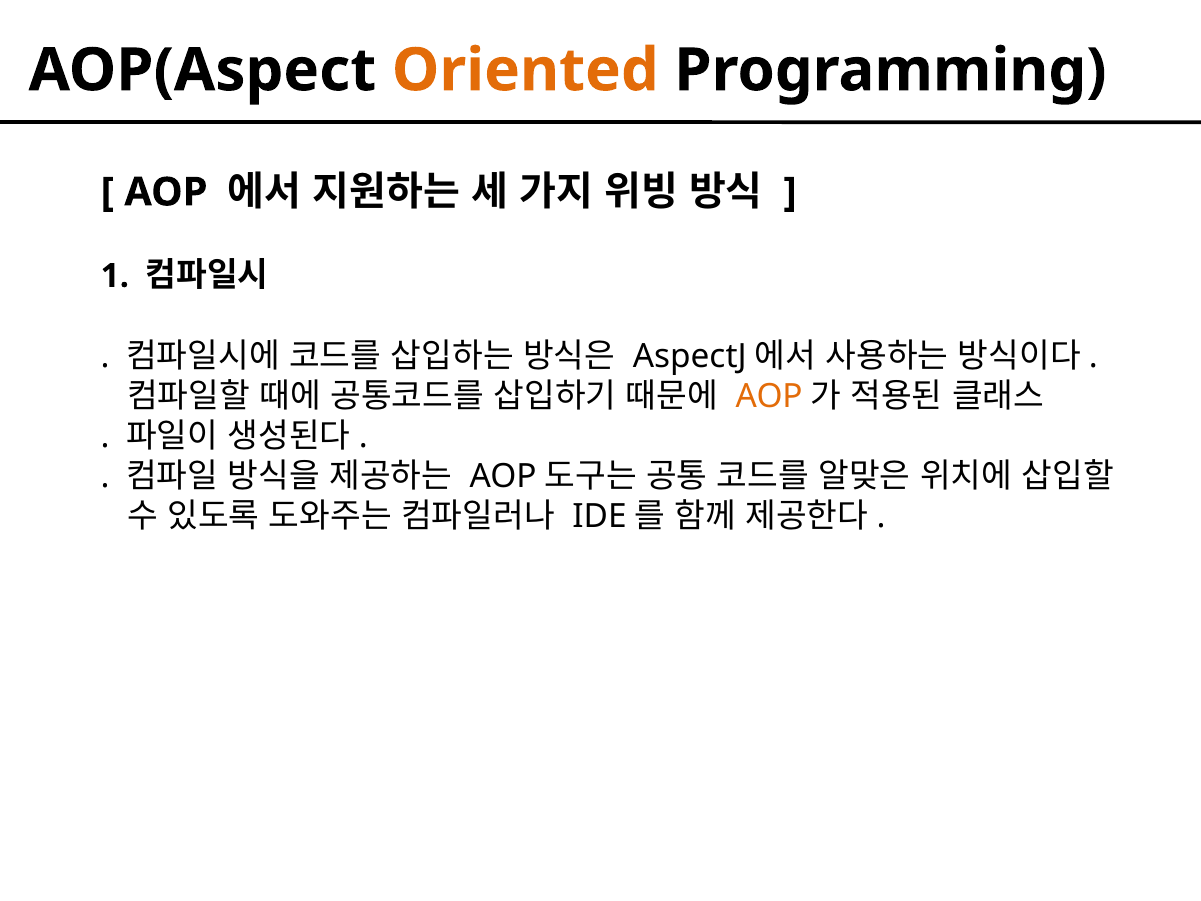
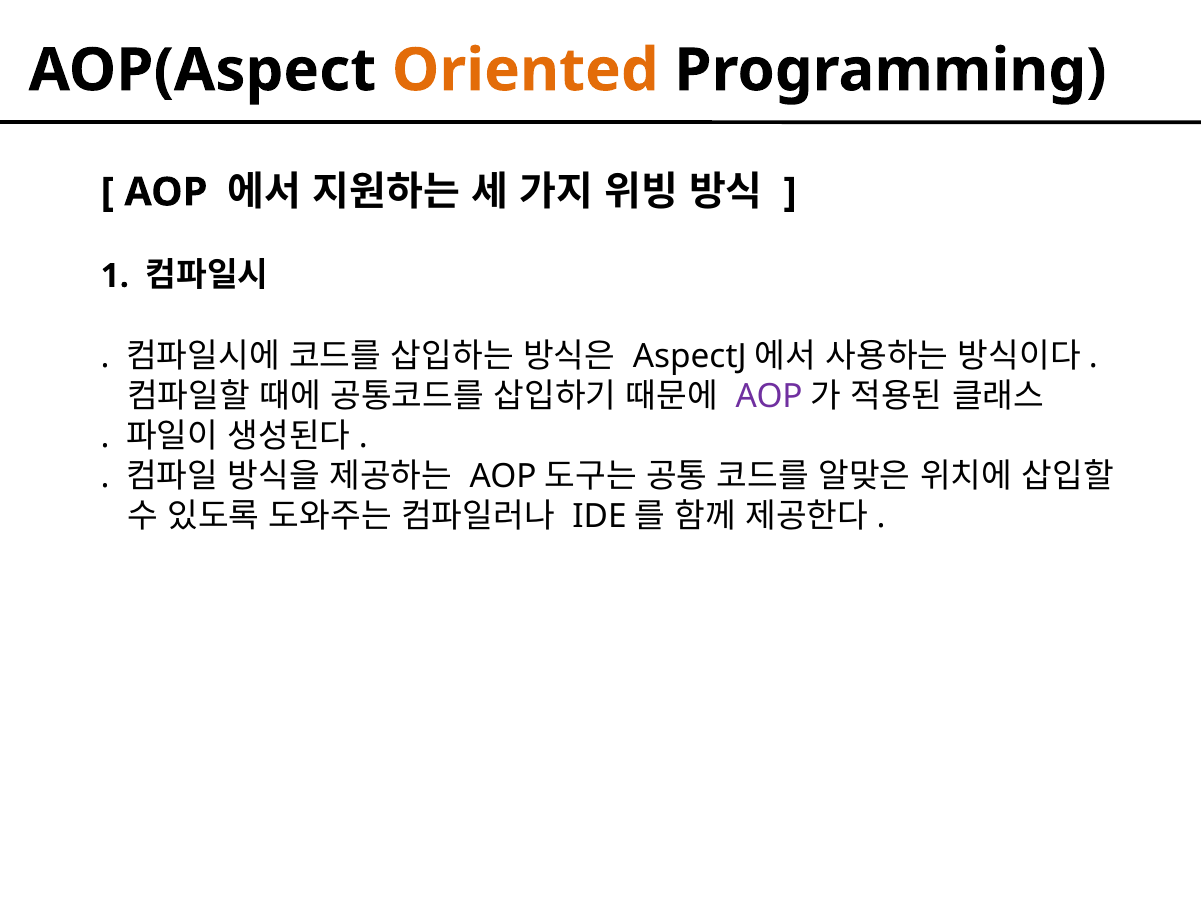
AOP colour: orange -> purple (769, 396)
